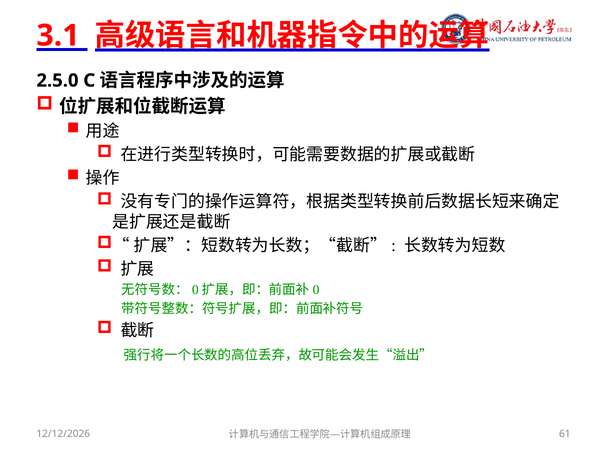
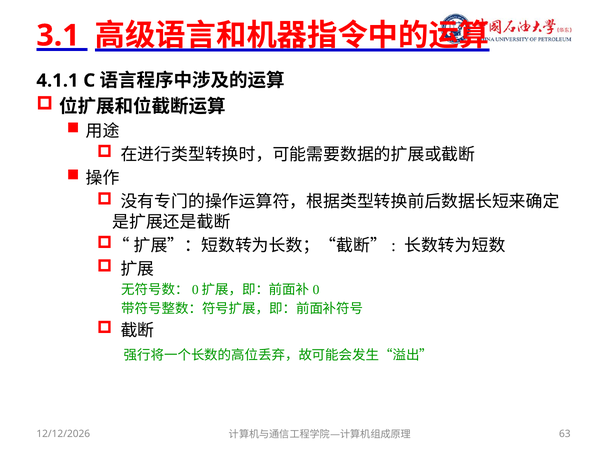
2.5.0: 2.5.0 -> 4.1.1 (57, 81)
61: 61 -> 63 (565, 434)
